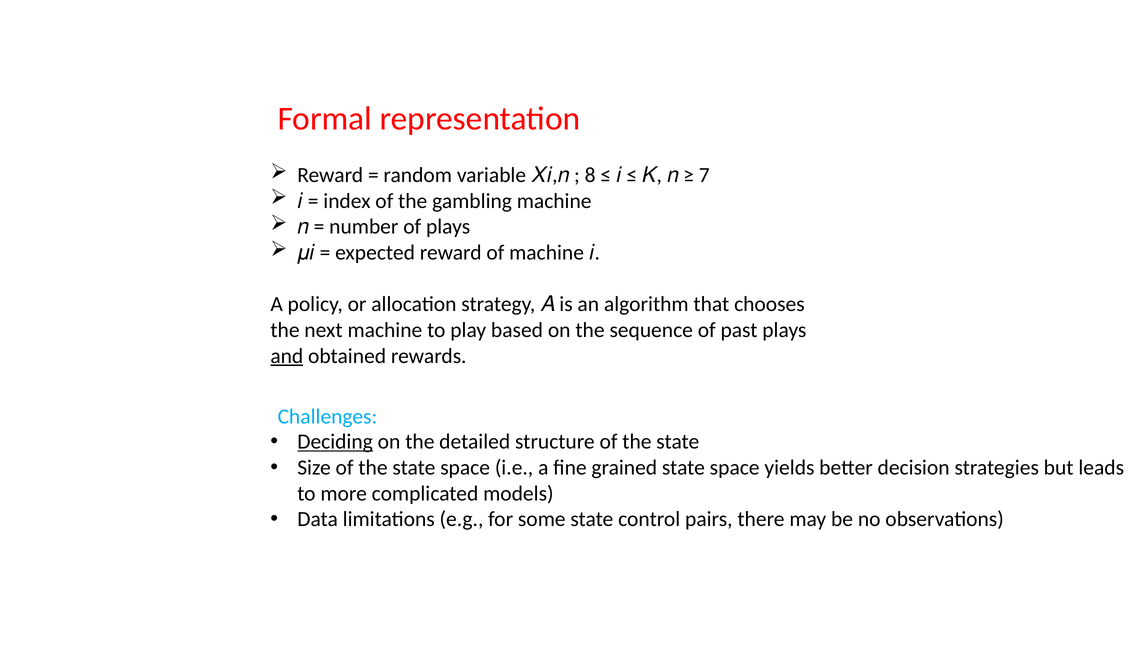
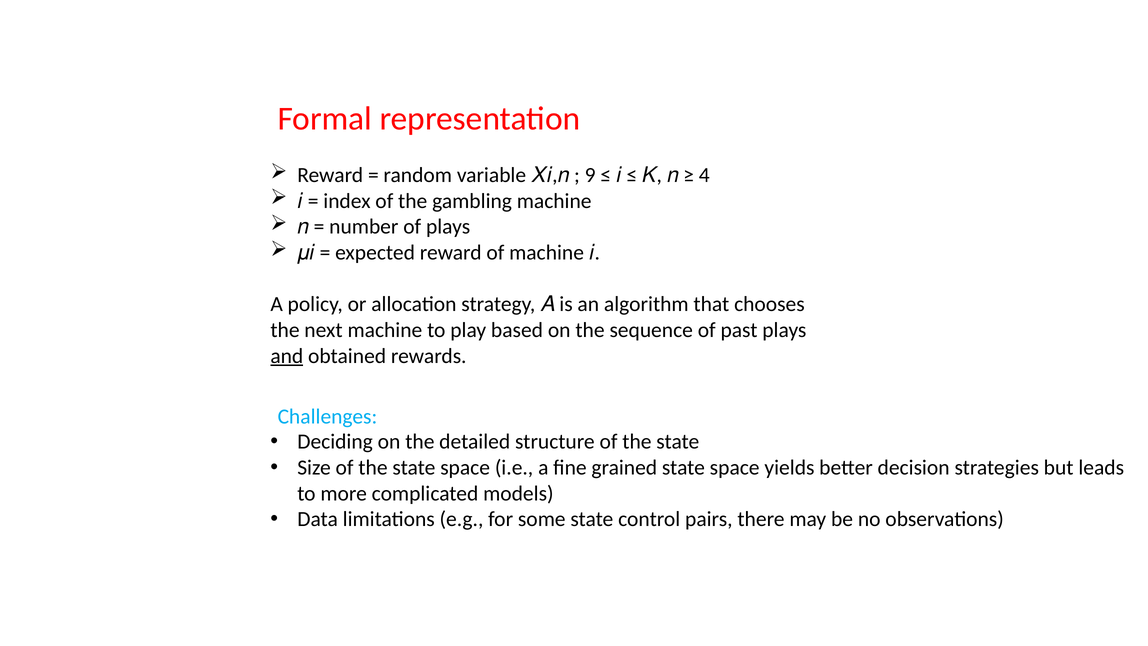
8: 8 -> 9 (590, 175)
7: 7 -> 4 (704, 175)
Deciding underline: present -> none (335, 442)
